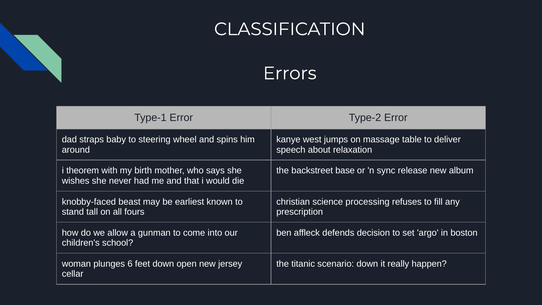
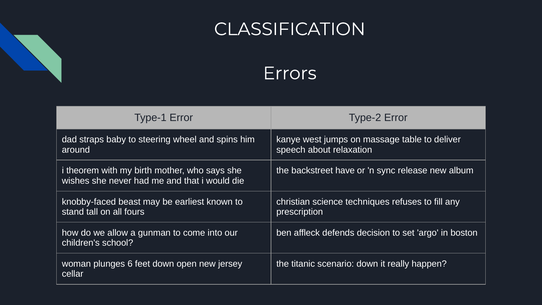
base: base -> have (345, 171)
processing: processing -> techniques (368, 202)
